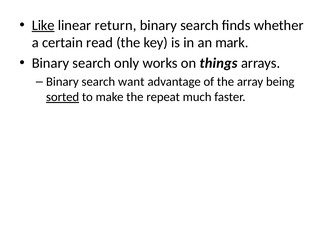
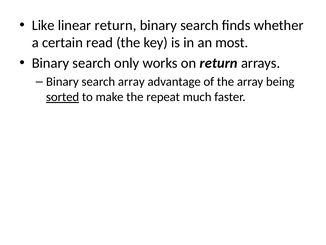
Like underline: present -> none (43, 25)
mark: mark -> most (232, 43)
on things: things -> return (219, 63)
search want: want -> array (131, 82)
